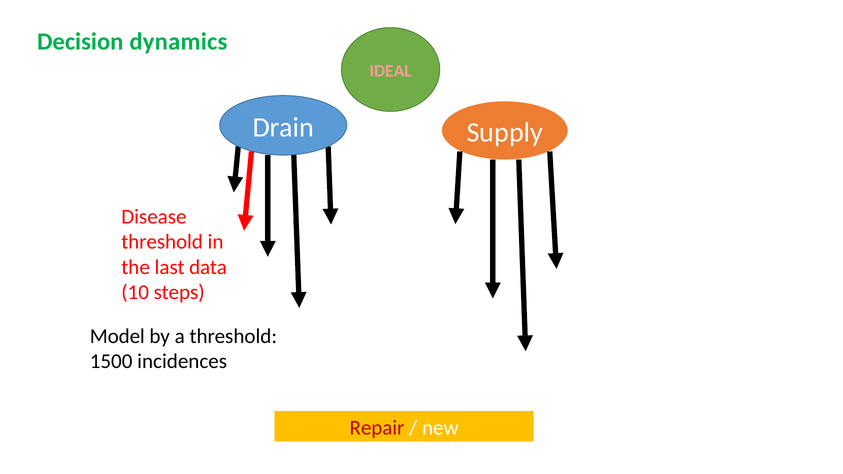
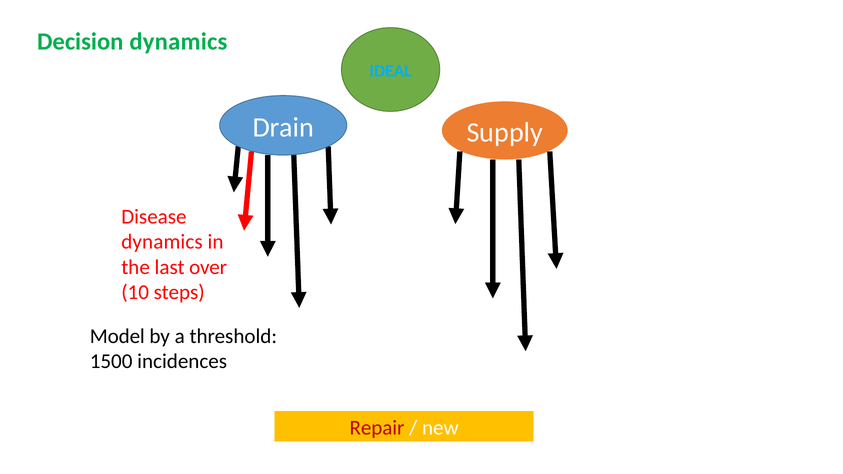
IDEAL colour: pink -> light blue (391, 71)
threshold: threshold -> dynamics (162, 242)
data: data -> over (208, 267)
